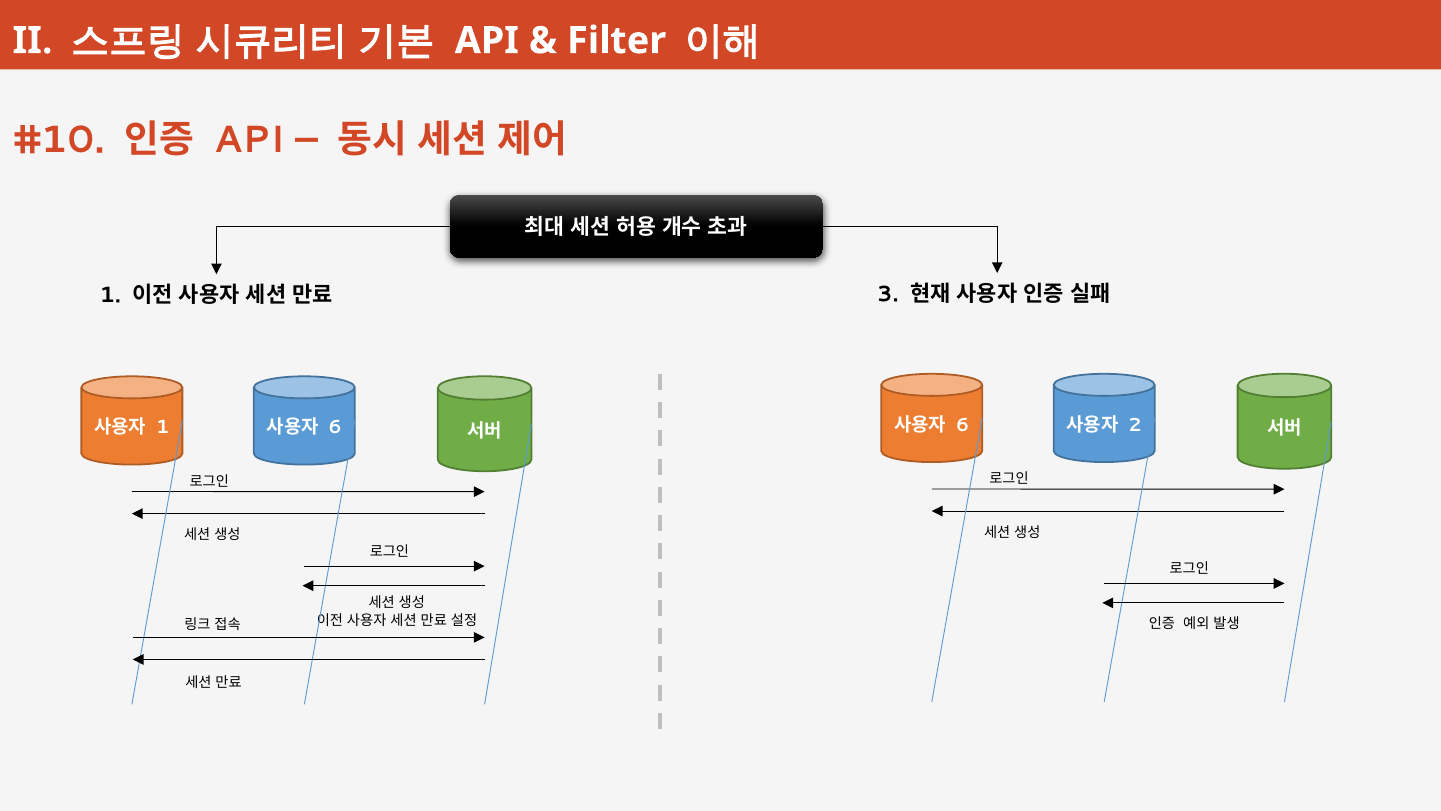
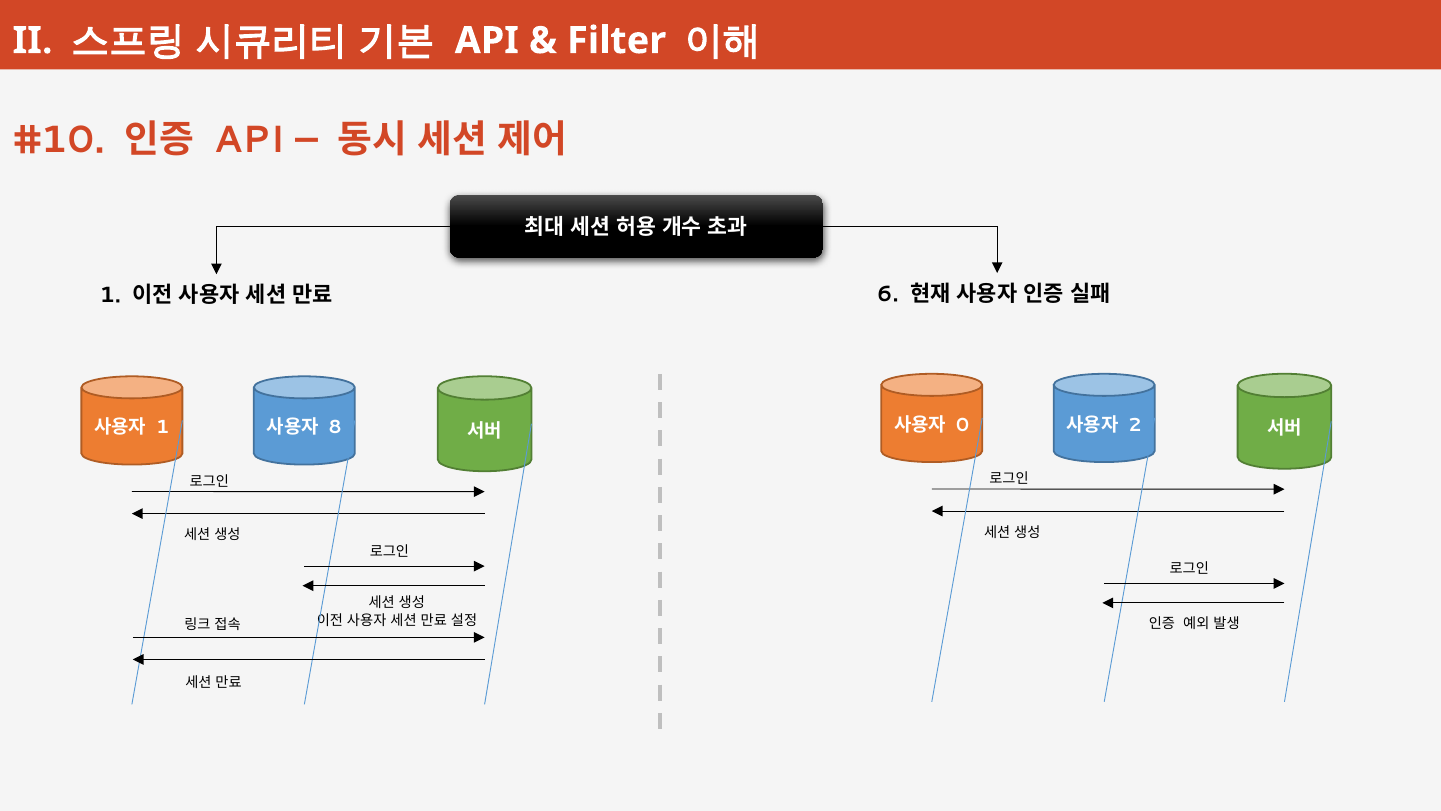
3: 3 -> 6 (888, 294)
6: 6 -> 0 (963, 425)
6: 6 -> 8 (335, 427)
